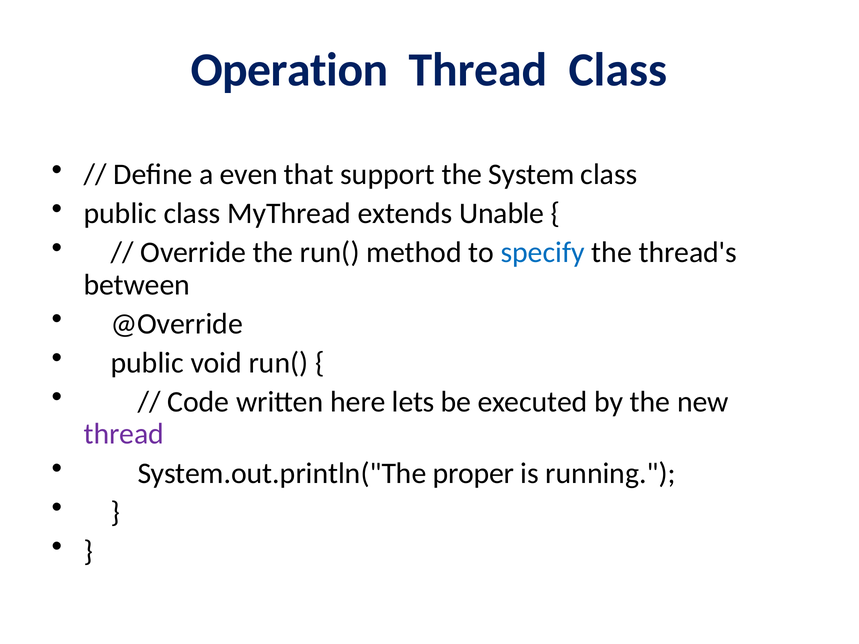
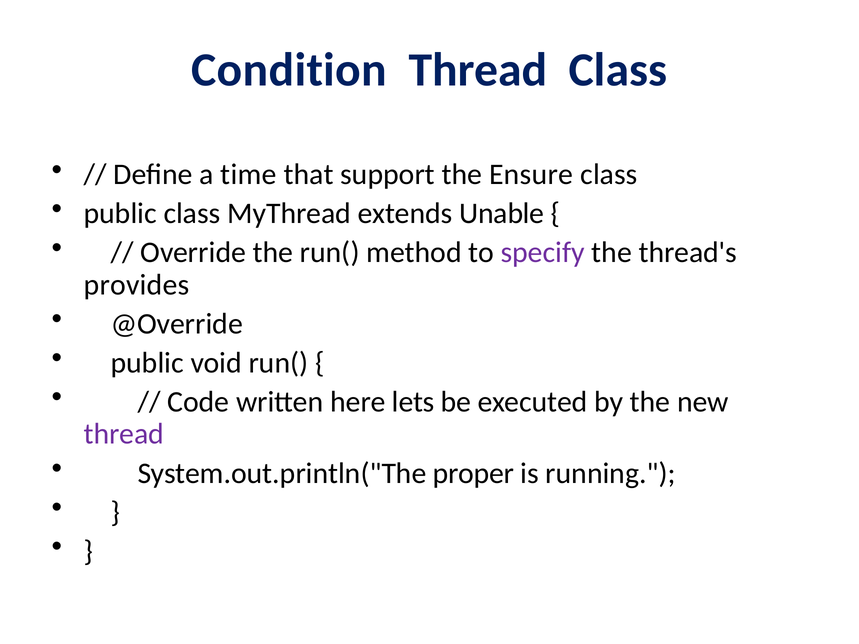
Operation: Operation -> Condition (289, 70)
even: even -> time (249, 175)
System: System -> Ensure (531, 175)
specify colour: blue -> purple (543, 253)
between: between -> provides (137, 285)
